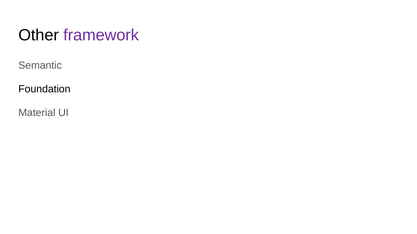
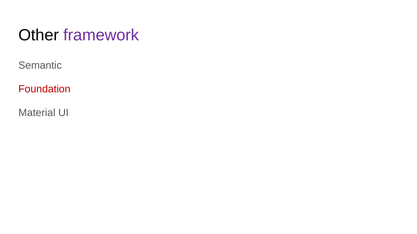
Foundation colour: black -> red (44, 89)
